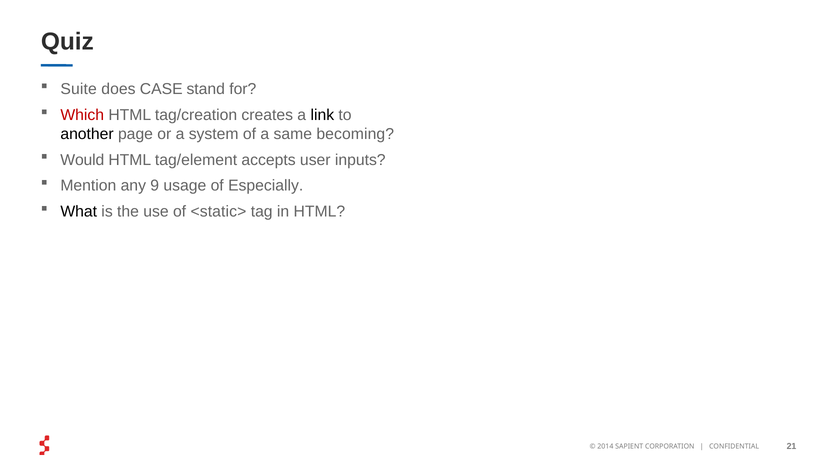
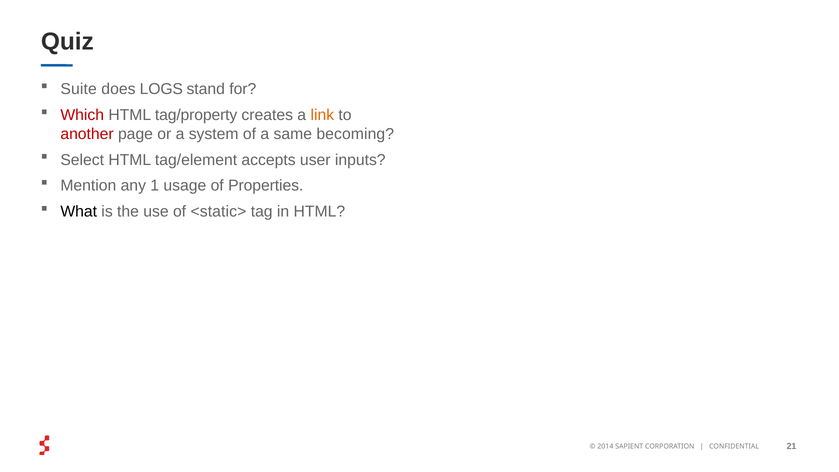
CASE: CASE -> LOGS (161, 89)
tag/creation: tag/creation -> tag/property (196, 115)
link colour: black -> orange (322, 115)
another colour: black -> red (87, 134)
Would: Would -> Select (82, 160)
9: 9 -> 1 (155, 186)
Especially: Especially -> Properties (266, 186)
